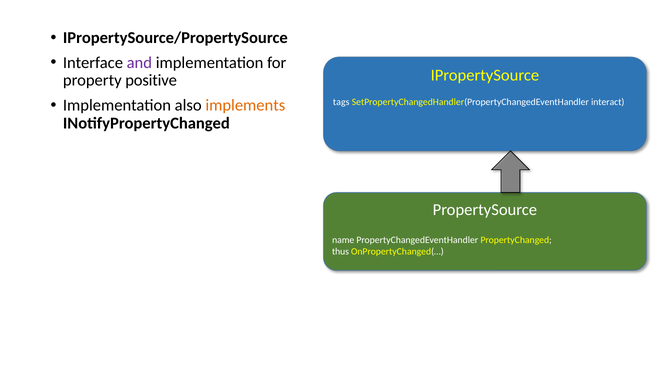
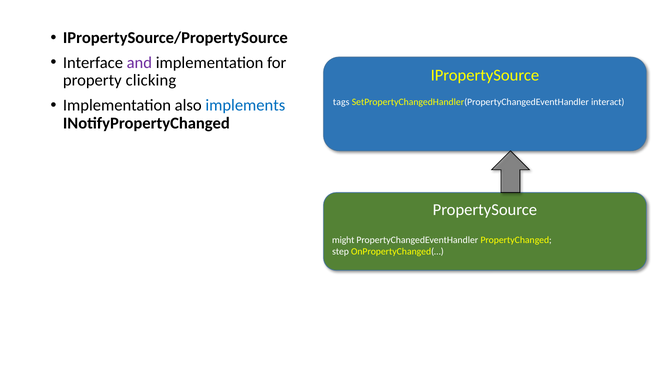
positive: positive -> clicking (151, 80)
implements colour: orange -> blue (245, 105)
name: name -> might (343, 240)
thus: thus -> step (341, 252)
